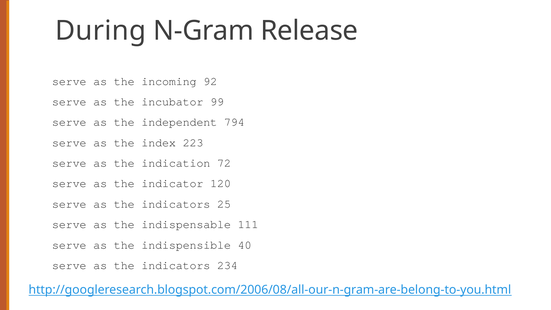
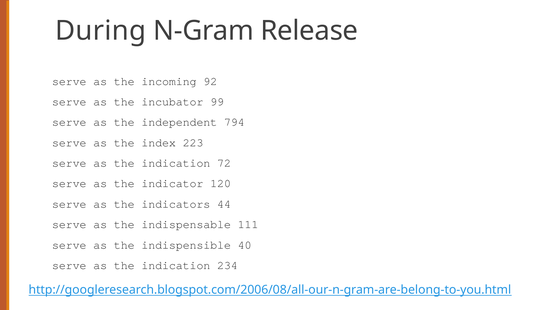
25: 25 -> 44 (224, 204)
indicators: indicators -> indication (176, 265)
